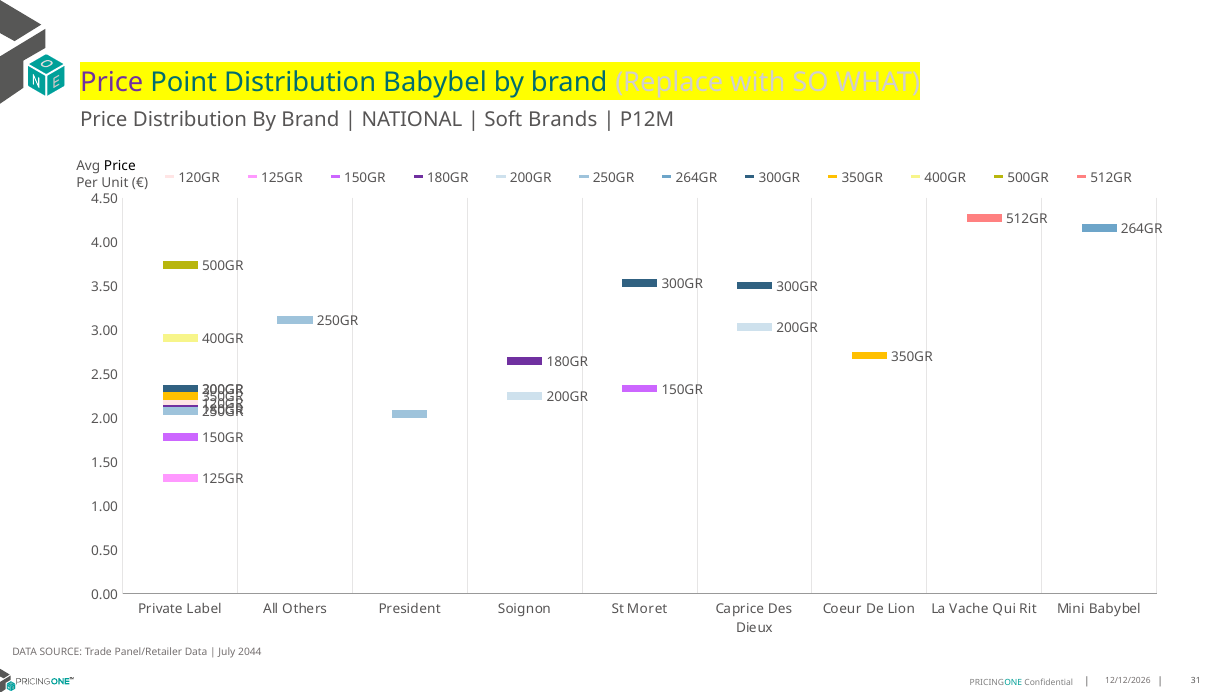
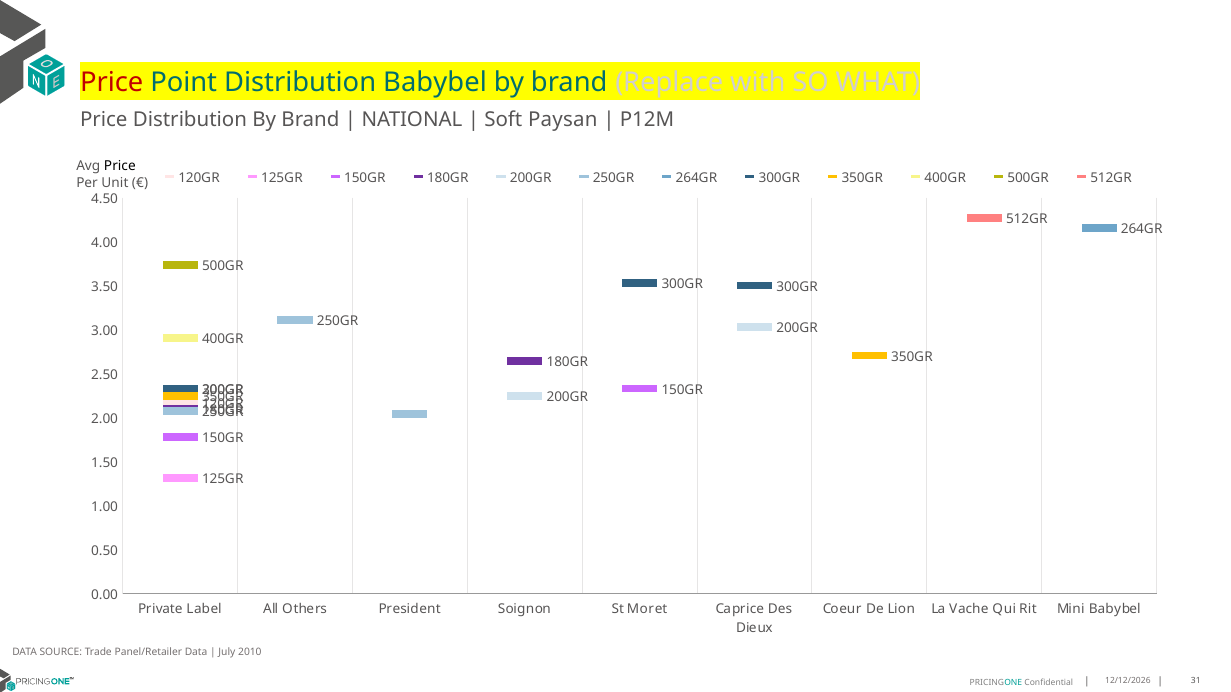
Price colour: purple -> red (112, 83)
Brands: Brands -> Paysan (563, 120)
2044: 2044 -> 2010 (250, 652)
